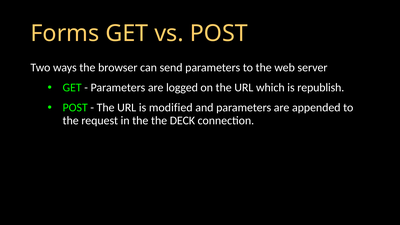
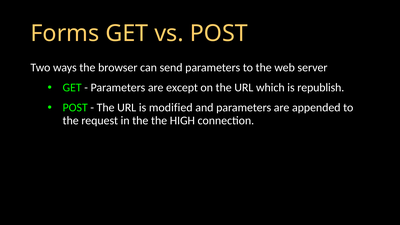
logged: logged -> except (182, 88)
DECK: DECK -> HIGH (182, 121)
